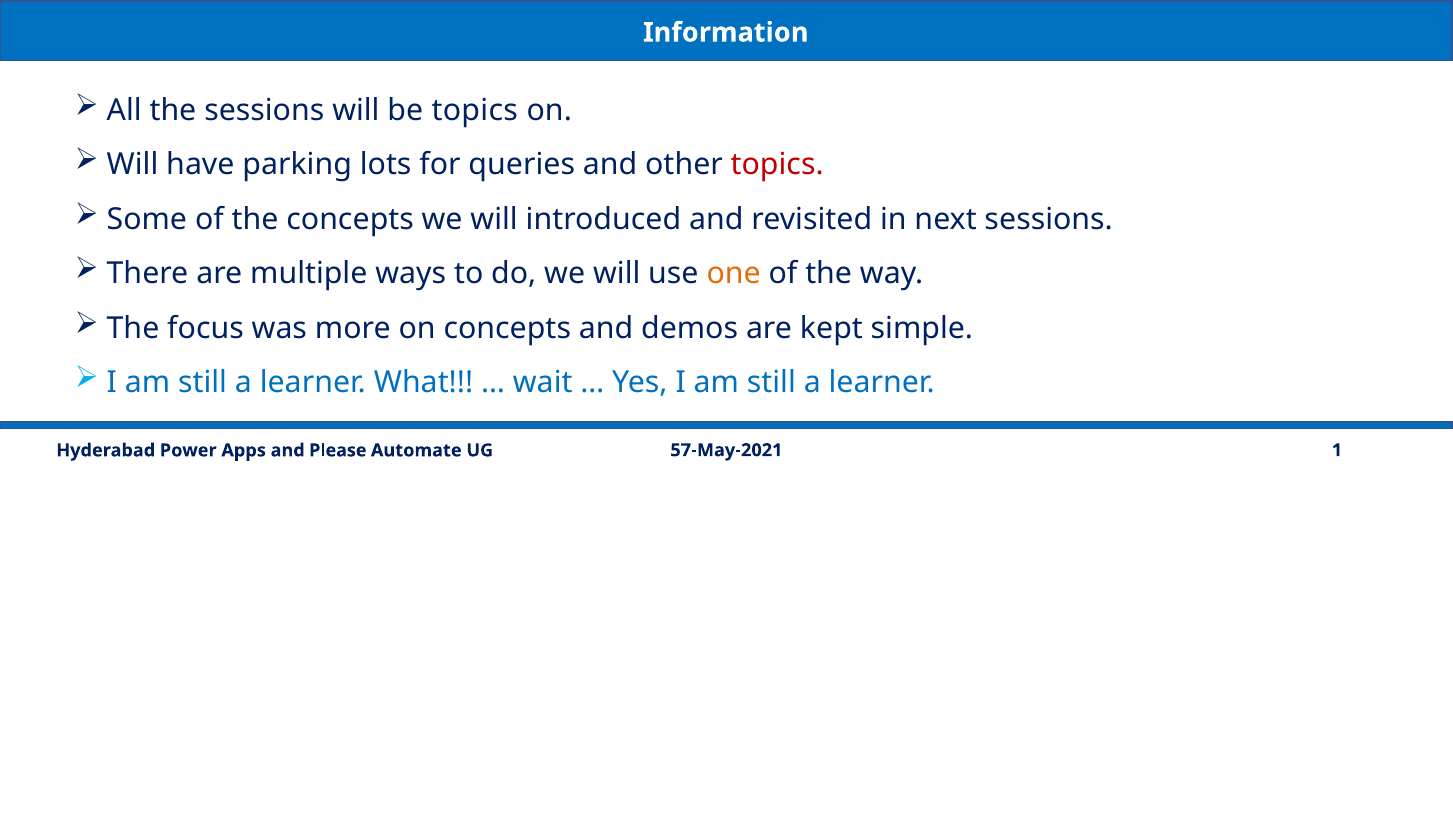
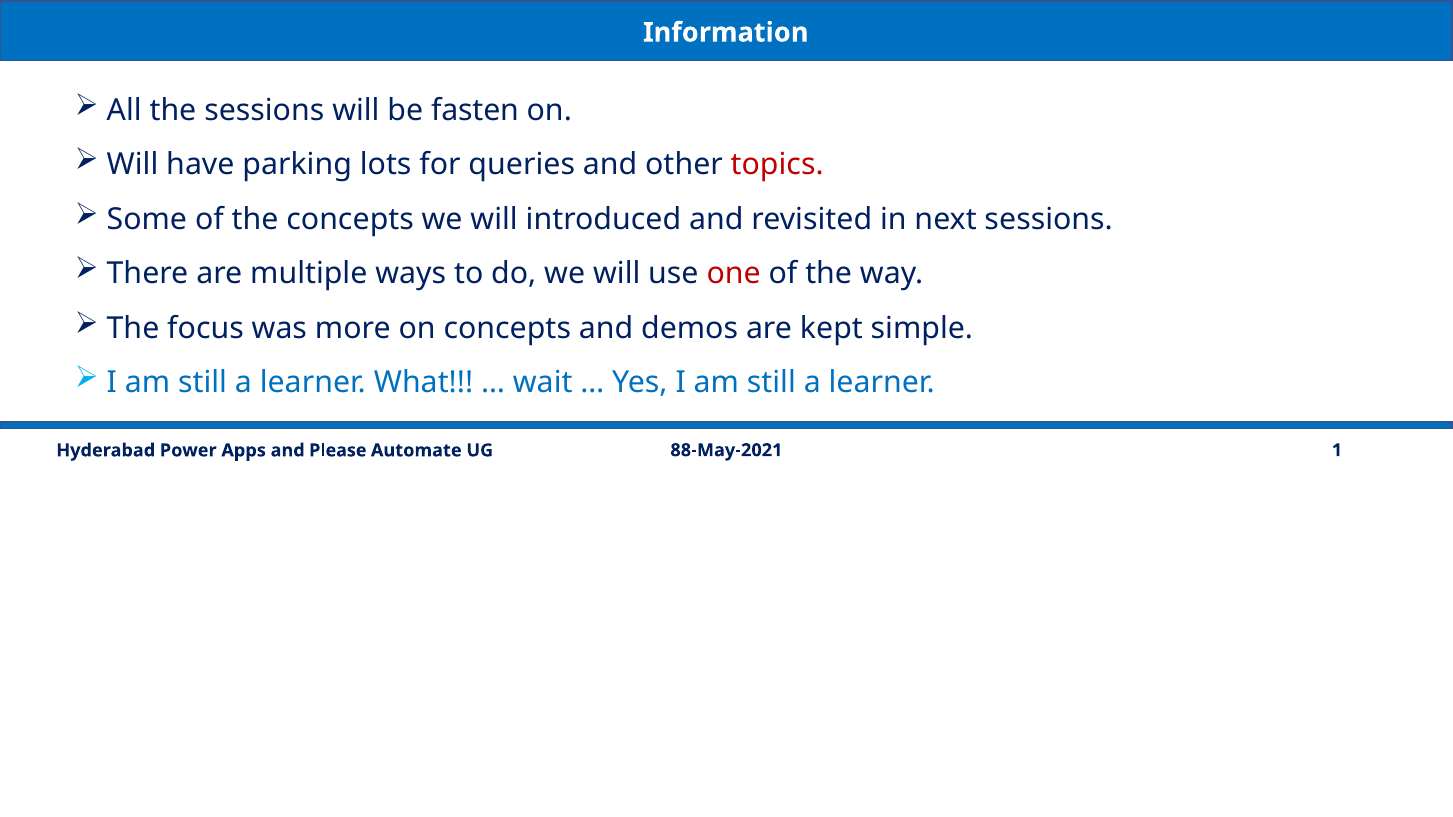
be topics: topics -> fasten (475, 110)
one colour: orange -> red (734, 274)
57-May-2021: 57-May-2021 -> 88-May-2021 (726, 450)
